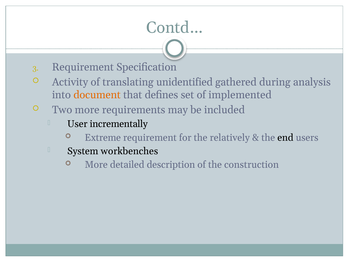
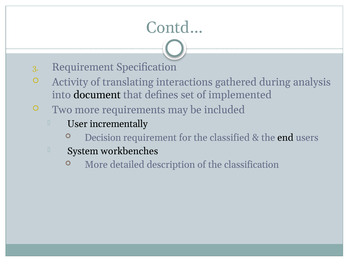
unidentified: unidentified -> interactions (184, 82)
document colour: orange -> black (97, 95)
Extreme: Extreme -> Decision (103, 137)
relatively: relatively -> classified (230, 137)
construction: construction -> classification (252, 165)
